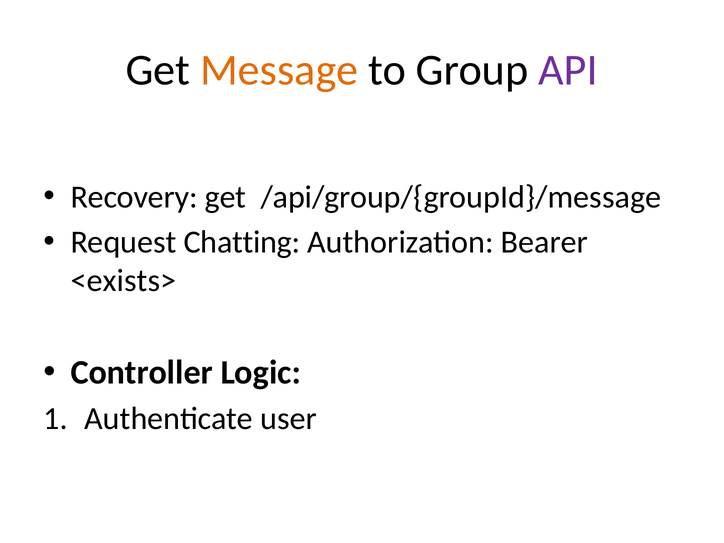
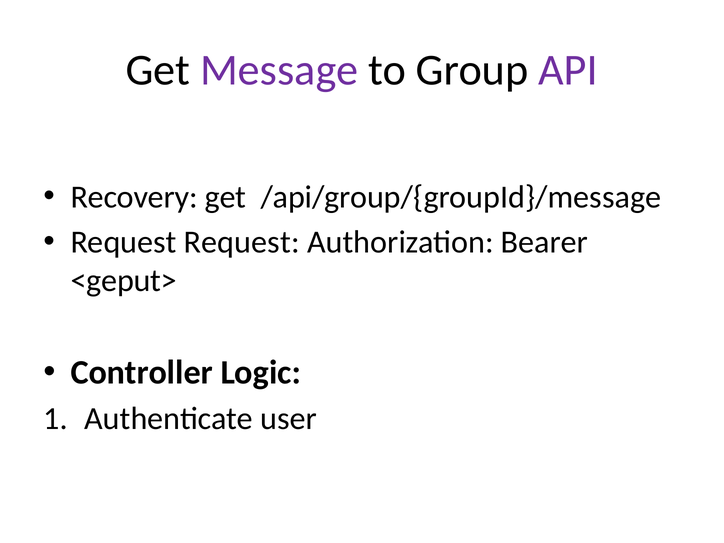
Message colour: orange -> purple (279, 70)
Request Chatting: Chatting -> Request (242, 242)
<exists>: <exists> -> <geput> (124, 281)
